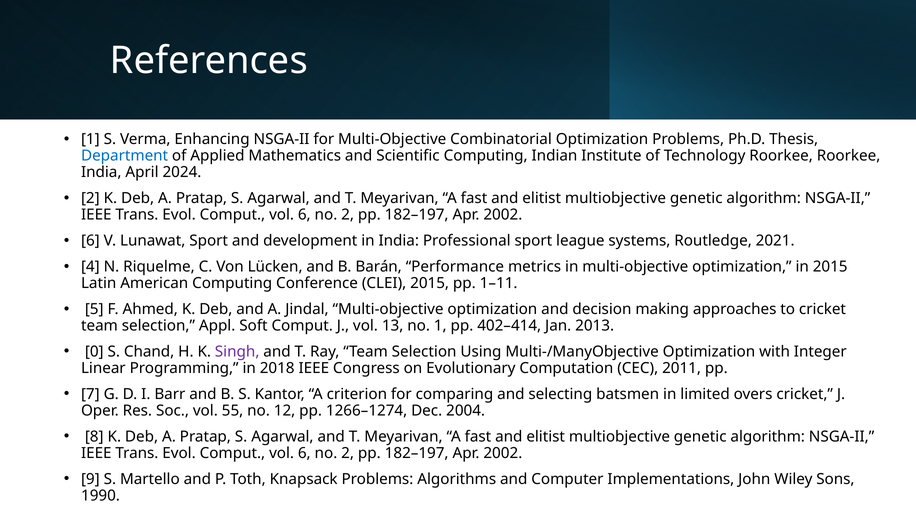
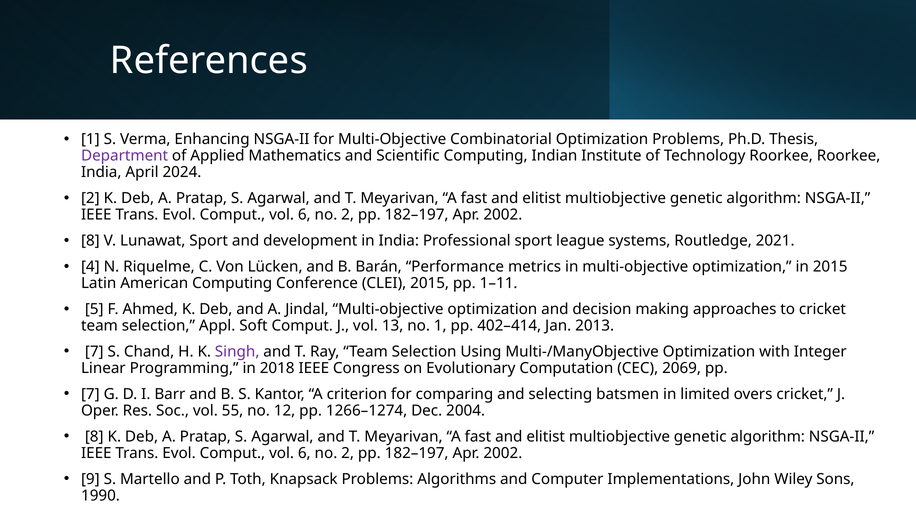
Department colour: blue -> purple (125, 156)
6: 6 -> 8 (90, 241)
0: 0 -> 7 (94, 352)
2011: 2011 -> 2069 (682, 368)
